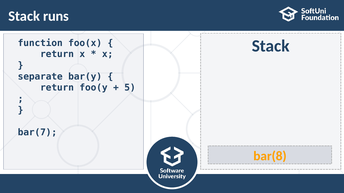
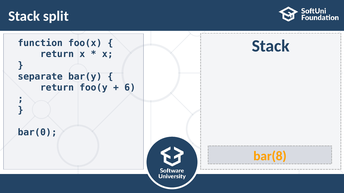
runs: runs -> split (56, 16)
5: 5 -> 6 (130, 88)
bar(7: bar(7 -> bar(0 (37, 133)
